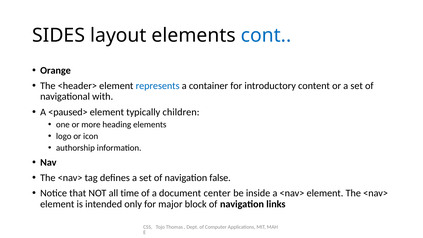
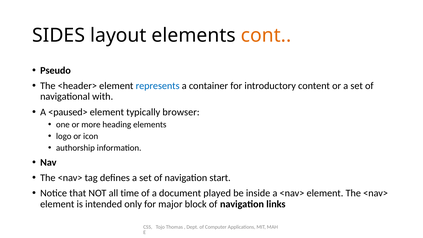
cont colour: blue -> orange (266, 36)
Orange: Orange -> Pseudo (55, 70)
children: children -> browser (181, 112)
false: false -> start (220, 178)
center: center -> played (217, 193)
